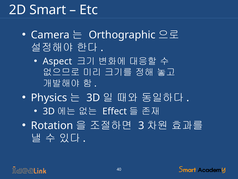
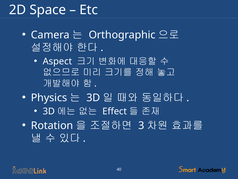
Smart: Smart -> Space (48, 10)
